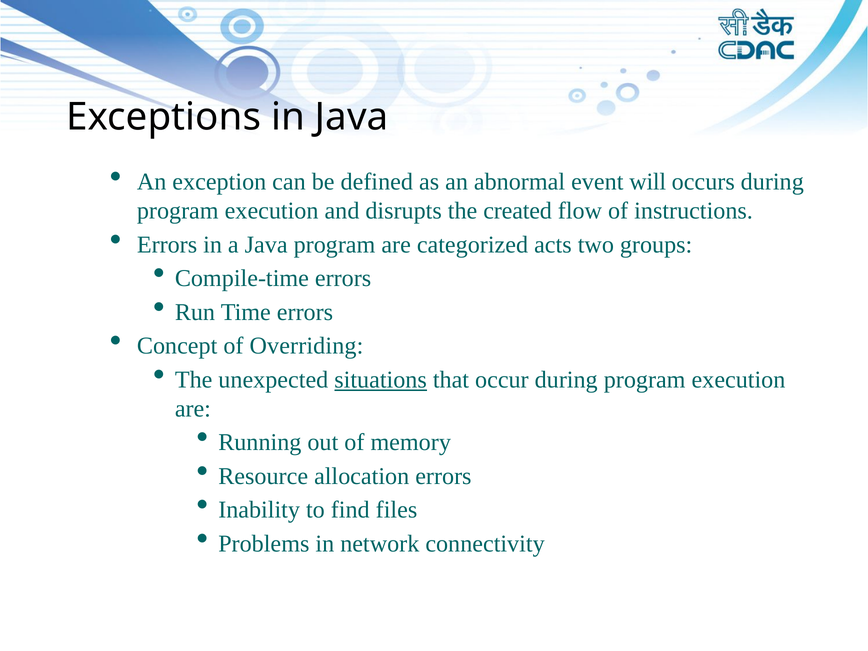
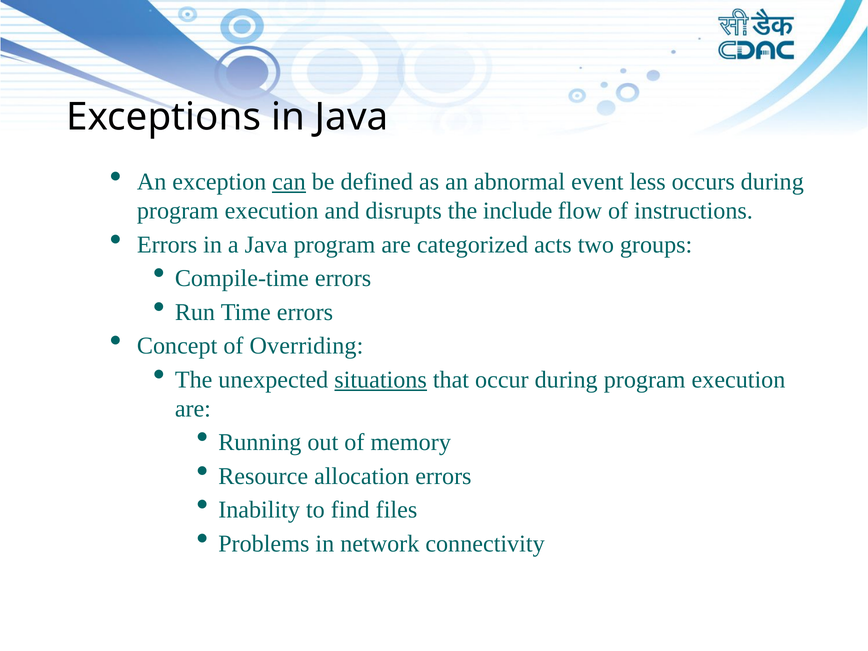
can underline: none -> present (289, 182)
will: will -> less (648, 182)
created: created -> include (518, 211)
